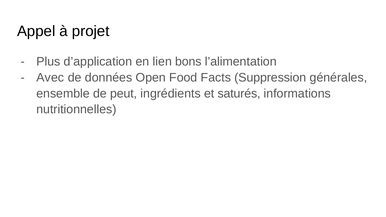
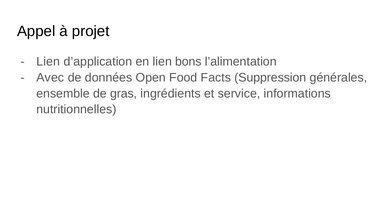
Plus: Plus -> Lien (48, 62)
peut: peut -> gras (124, 94)
saturés: saturés -> service (239, 94)
